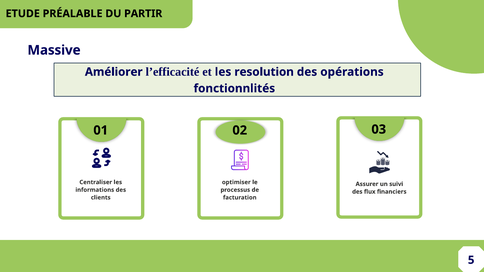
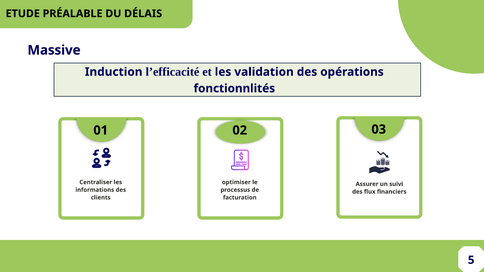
PARTIR: PARTIR -> DÉLAIS (143, 14)
Améliorer: Améliorer -> Induction (114, 72)
resolution: resolution -> validation (264, 72)
